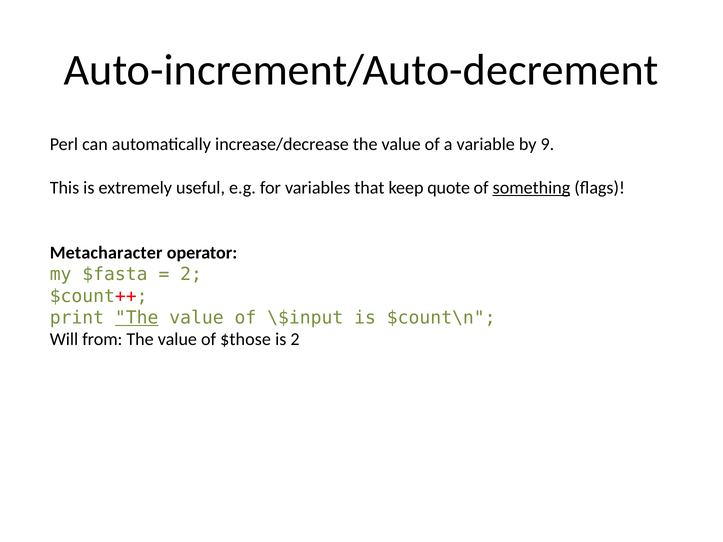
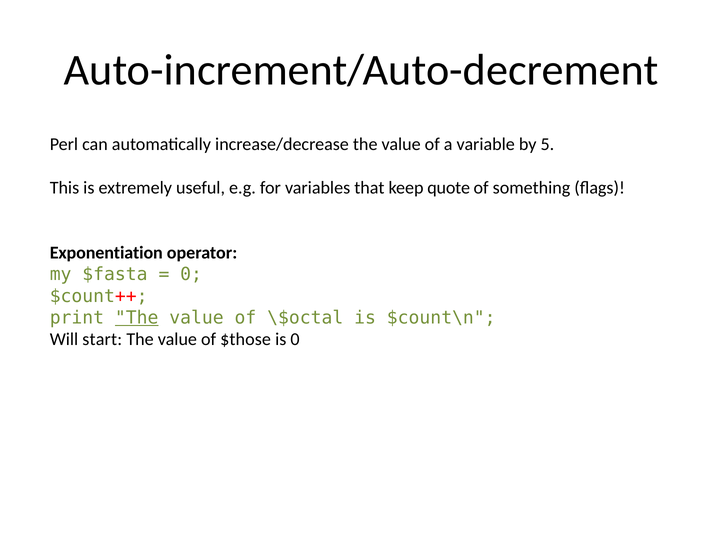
9: 9 -> 5 (547, 144)
something underline: present -> none (531, 188)
Metacharacter: Metacharacter -> Exponentiation (106, 253)
2: 2 -> 0 (191, 275)
\$input: \$input -> \$octal (305, 318)
from: from -> start (102, 340)
is 2: 2 -> 0 (295, 340)
